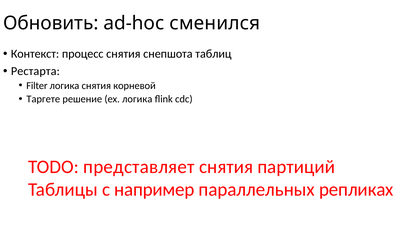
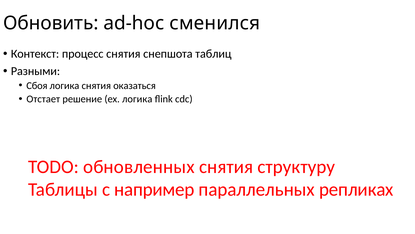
Рестарта: Рестарта -> Разными (35, 71)
Filter: Filter -> Сбоя (37, 85)
корневой: корневой -> оказаться (135, 85)
Таргете: Таргете -> Отстает (43, 99)
представляет: представляет -> обновленных (139, 166)
партиций: партиций -> структуру (296, 166)
